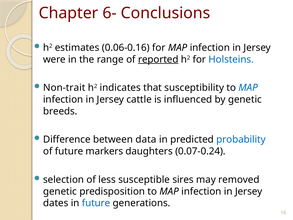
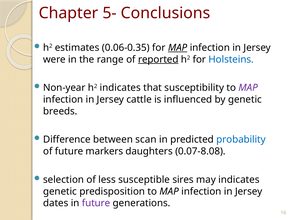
6-: 6- -> 5- (110, 13)
0.06-0.16: 0.06-0.16 -> 0.06-0.35 (126, 48)
MAP underline: none -> present (178, 48)
Non-trait: Non-trait -> Non-year (64, 88)
MAP colour: blue -> purple (248, 88)
data: data -> scan (146, 139)
0.07-0.24: 0.07-0.24 -> 0.07-8.08 (200, 151)
may removed: removed -> indicates (239, 179)
future colour: blue -> purple (96, 203)
